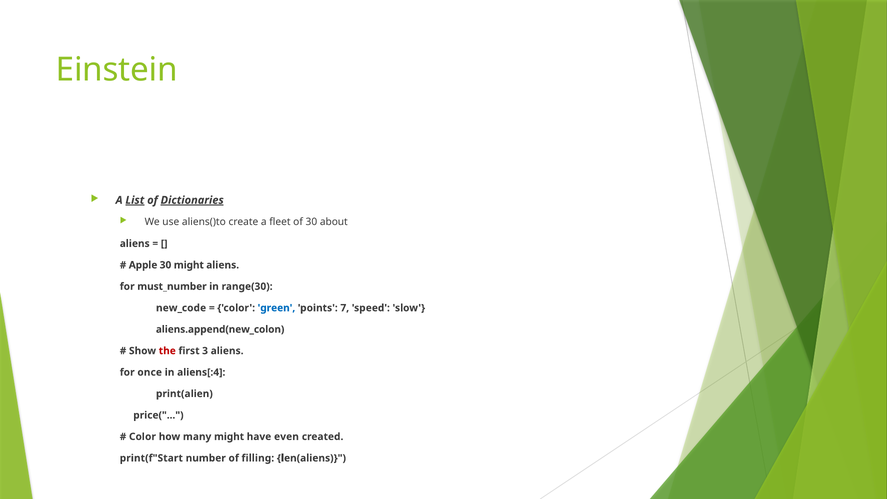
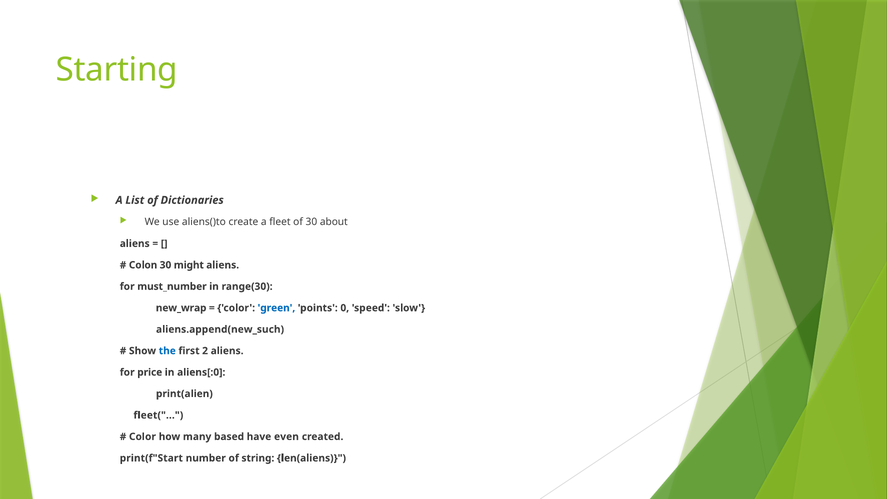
Einstein: Einstein -> Starting (117, 70)
List underline: present -> none (135, 200)
Dictionaries underline: present -> none (192, 200)
Apple: Apple -> Colon (143, 265)
new_code: new_code -> new_wrap (181, 308)
7: 7 -> 0 (345, 308)
aliens.append(new_colon: aliens.append(new_colon -> aliens.append(new_such (220, 329)
the colour: red -> blue (167, 351)
3: 3 -> 2 (205, 351)
once: once -> price (150, 372)
aliens[:4: aliens[:4 -> aliens[:0 (201, 372)
price(: price( -> fleet( (158, 415)
many might: might -> based (229, 437)
filling: filling -> string (258, 458)
